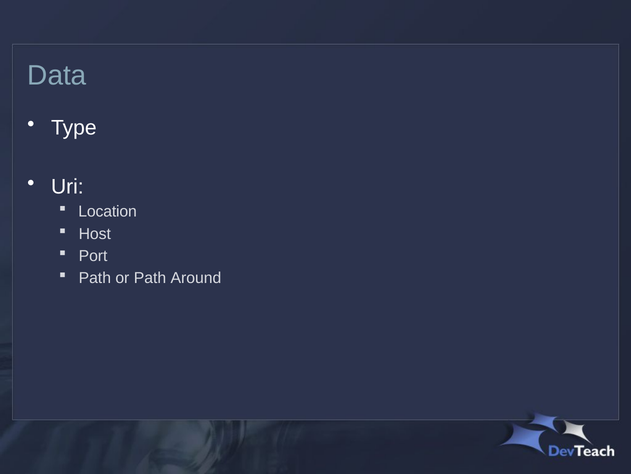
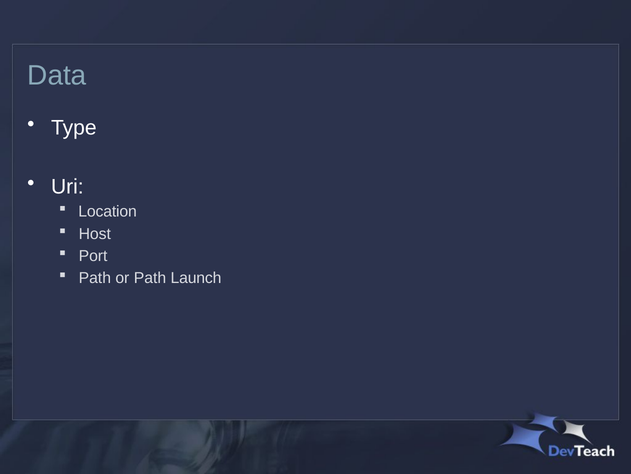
Around: Around -> Launch (196, 278)
